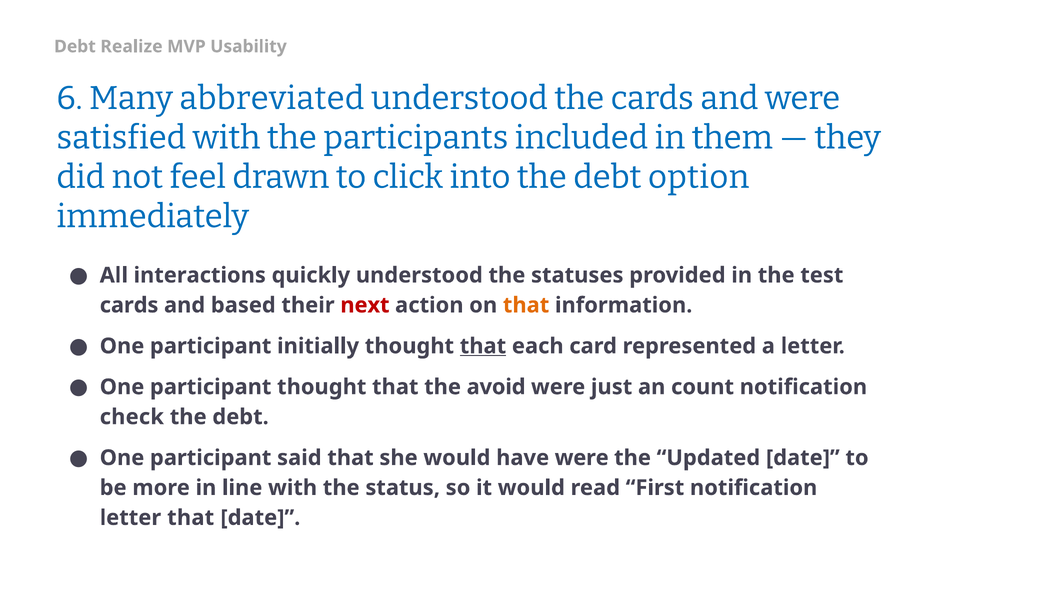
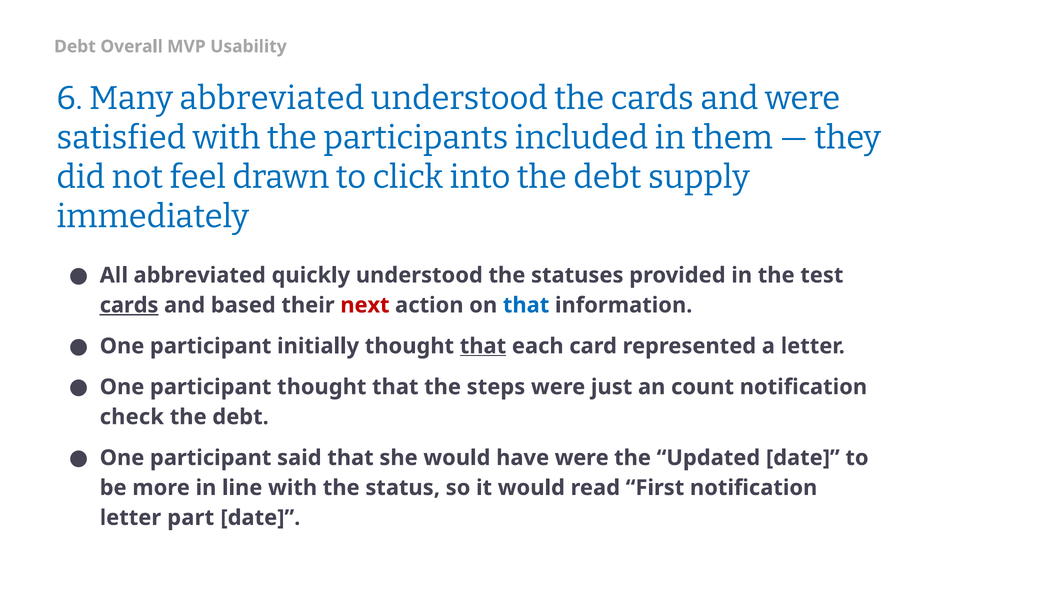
Realize: Realize -> Overall (132, 46)
option: option -> supply (699, 177)
All interactions: interactions -> abbreviated (200, 275)
cards underline: none -> present (129, 305)
that colour: orange -> blue (526, 305)
avoid: avoid -> steps (496, 387)
letter that: that -> part (191, 517)
